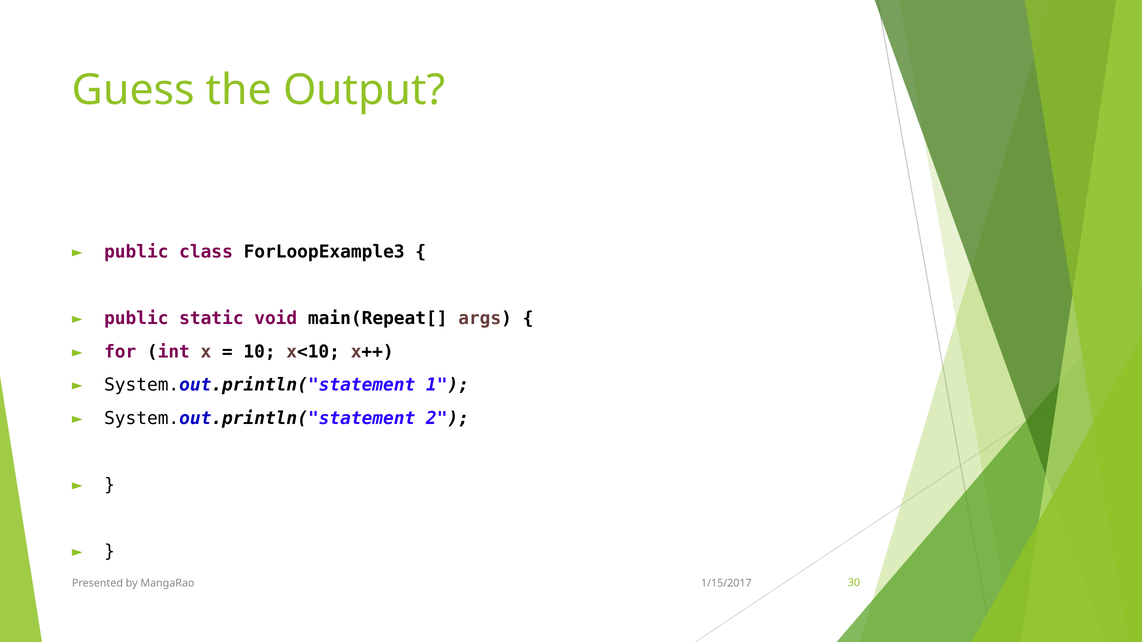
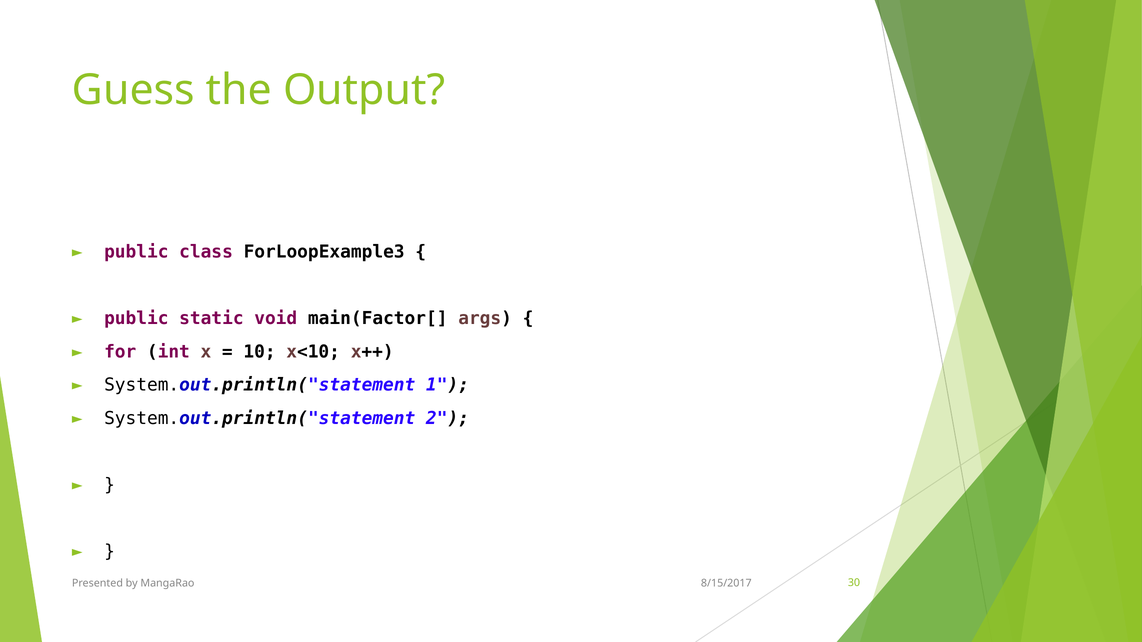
main(Repeat[: main(Repeat[ -> main(Factor[ (378, 319)
1/15/2017: 1/15/2017 -> 8/15/2017 (726, 584)
